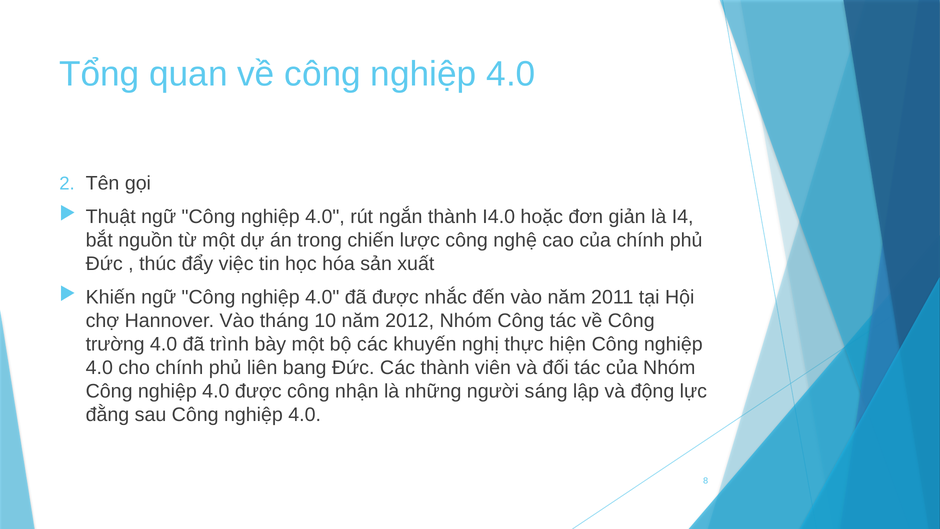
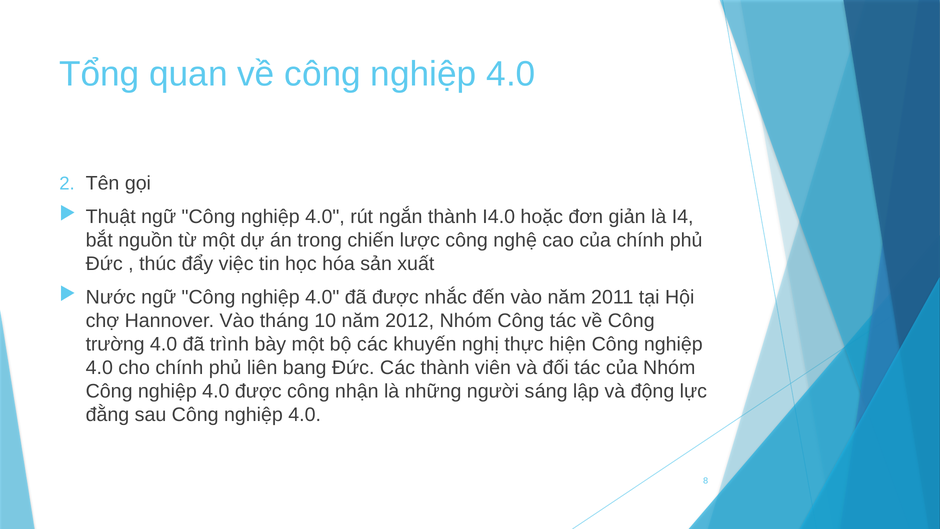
Khiến: Khiến -> Nước (111, 297)
